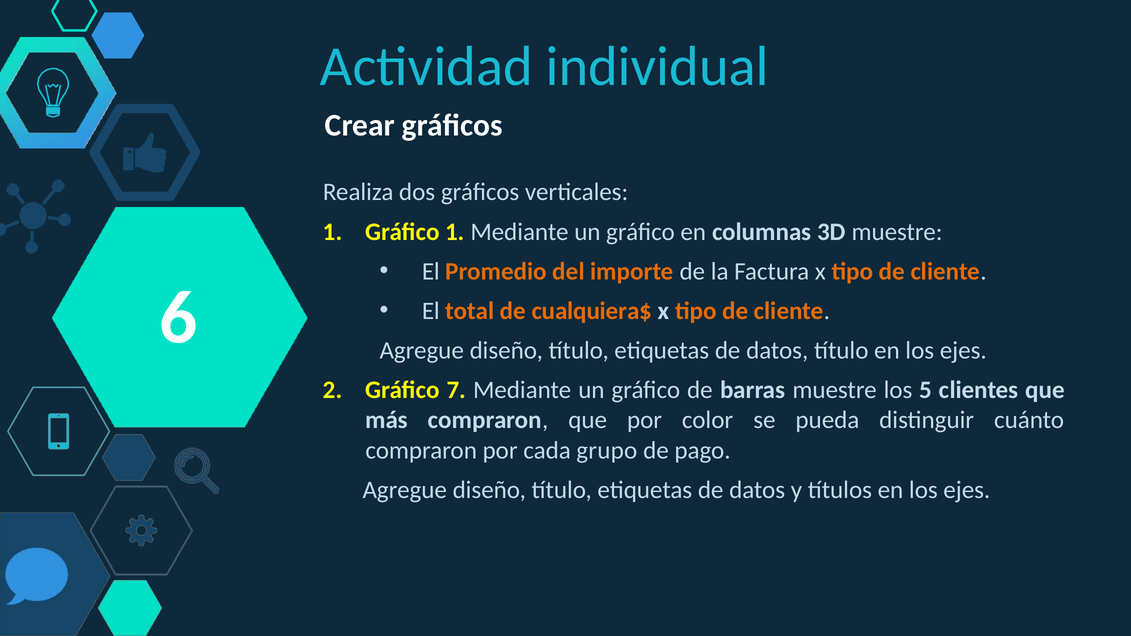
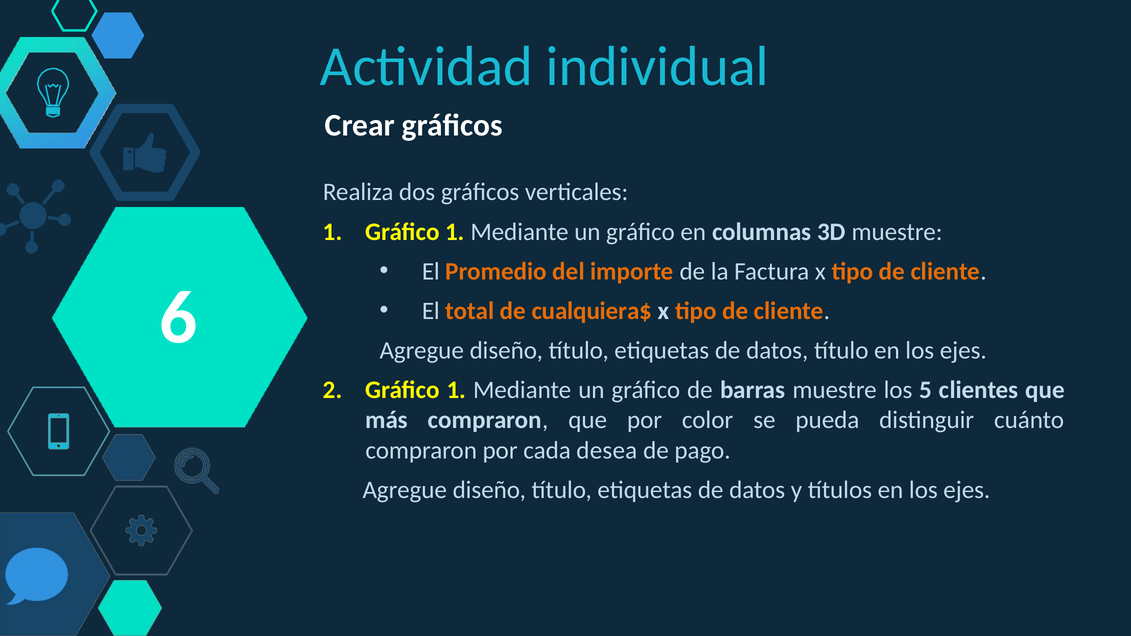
2 Gráfico 7: 7 -> 1 (456, 390)
grupo: grupo -> desea (607, 450)
